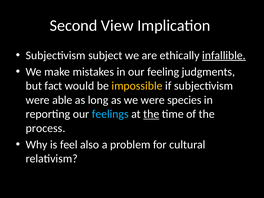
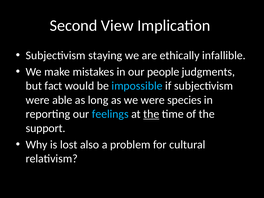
subject: subject -> staying (105, 55)
infallible underline: present -> none (224, 55)
feeling: feeling -> people (163, 72)
impossible colour: yellow -> light blue (137, 86)
process: process -> support (46, 128)
feel: feel -> lost (69, 145)
